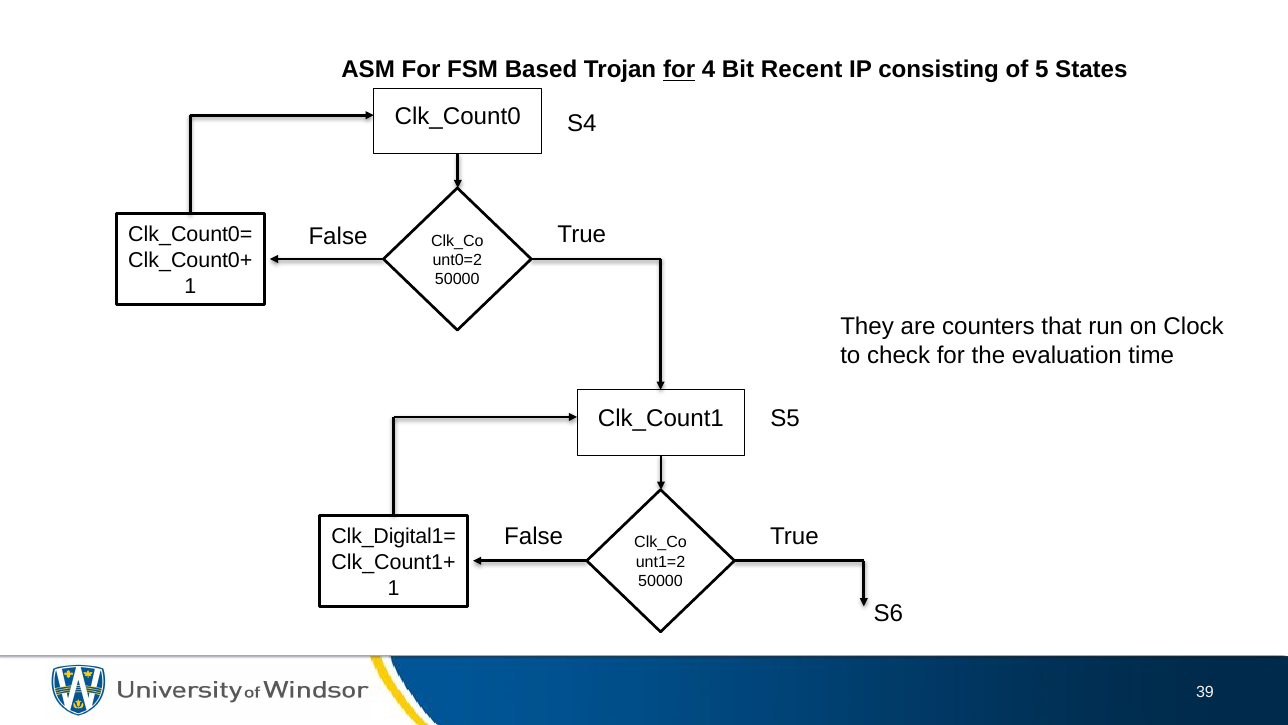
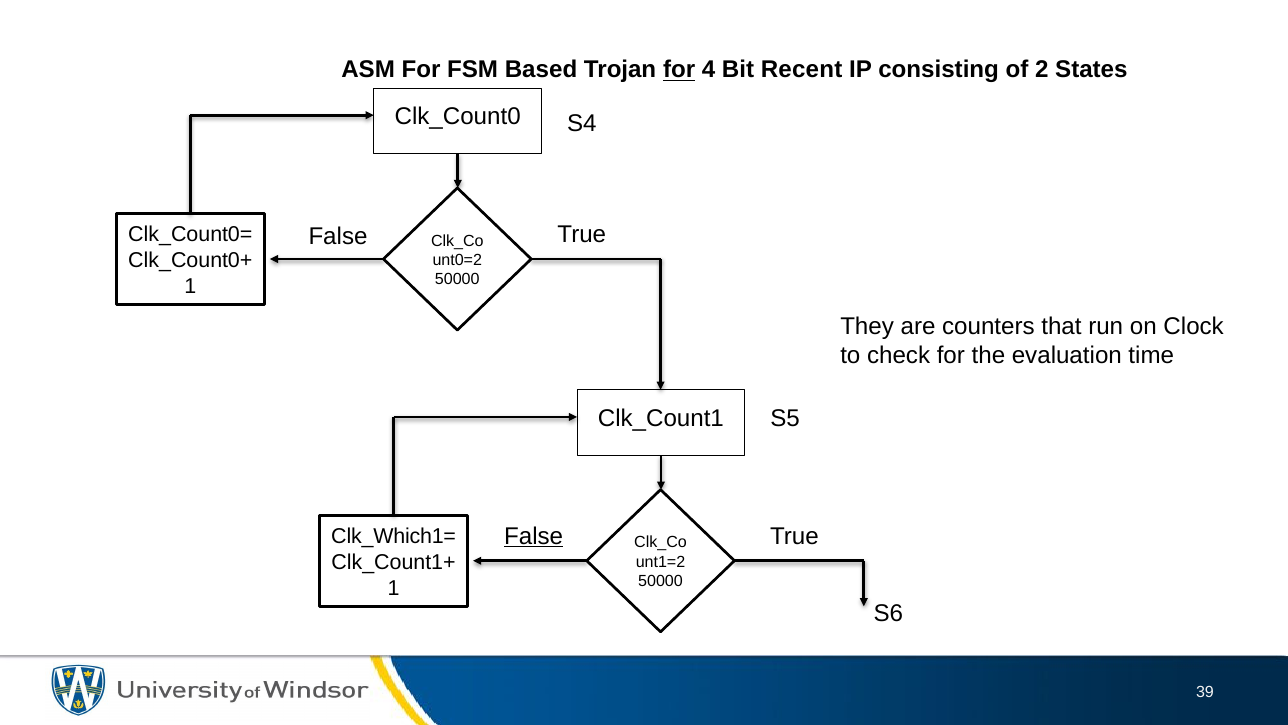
5: 5 -> 2 (1042, 70)
False underline: none -> present (534, 536)
Clk_Digital1=: Clk_Digital1= -> Clk_Which1= (394, 536)
